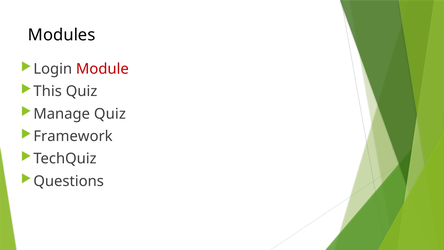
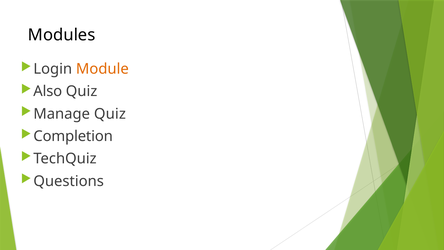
Module colour: red -> orange (102, 69)
This: This -> Also (48, 91)
Framework: Framework -> Completion (73, 136)
